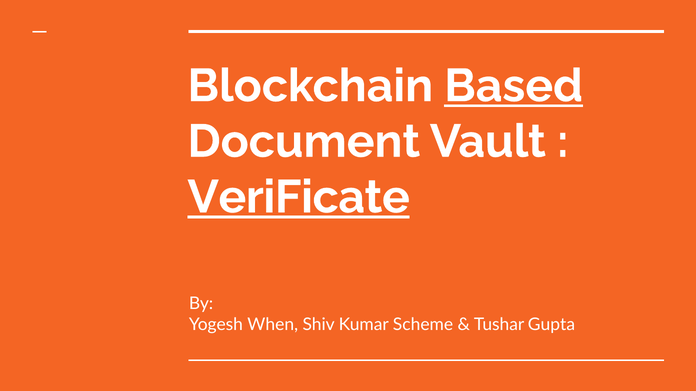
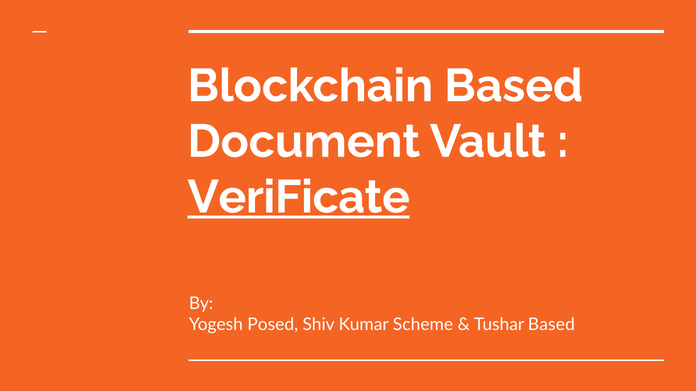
Based underline: present -> none (514, 86)
When: When -> Posed (273, 325)
Tushar Gupta: Gupta -> Based (551, 325)
